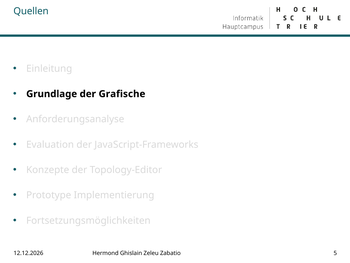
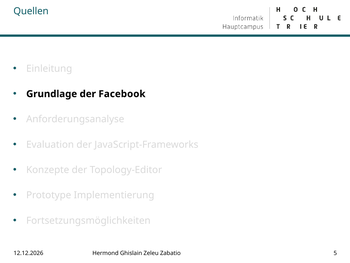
Grafische: Grafische -> Facebook (122, 94)
